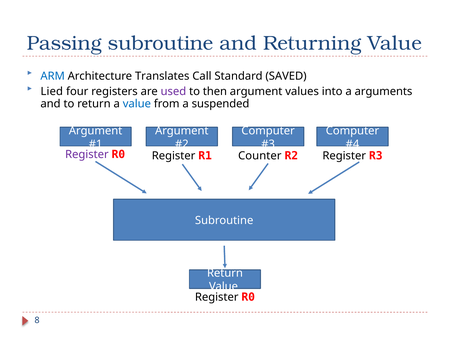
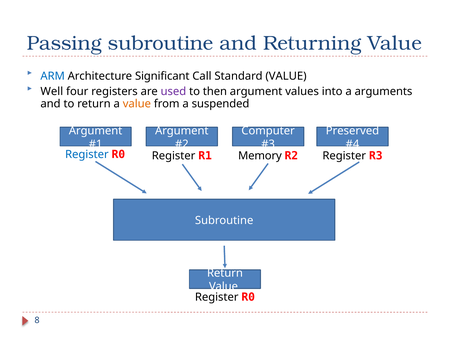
Translates: Translates -> Significant (162, 76)
Standard SAVED: SAVED -> VALUE (286, 76)
Lied: Lied -> Well (52, 92)
value colour: blue -> orange (137, 104)
Computer: Computer -> Preserved (352, 131)
Register colour: purple -> blue (87, 155)
Counter: Counter -> Memory (260, 156)
